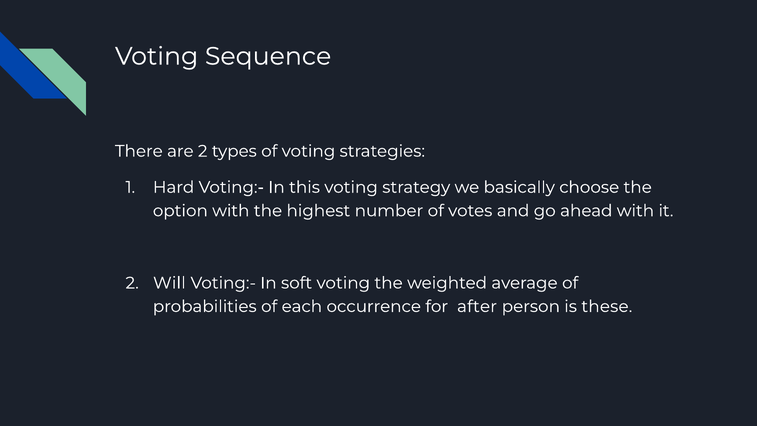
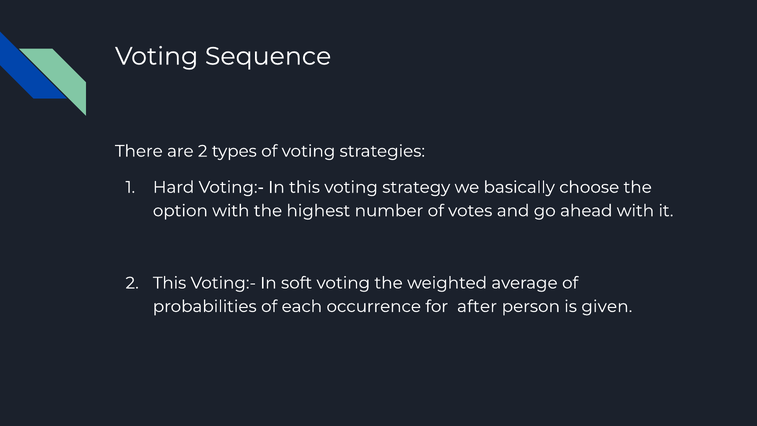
2 Will: Will -> This (170, 283)
these: these -> given (607, 306)
